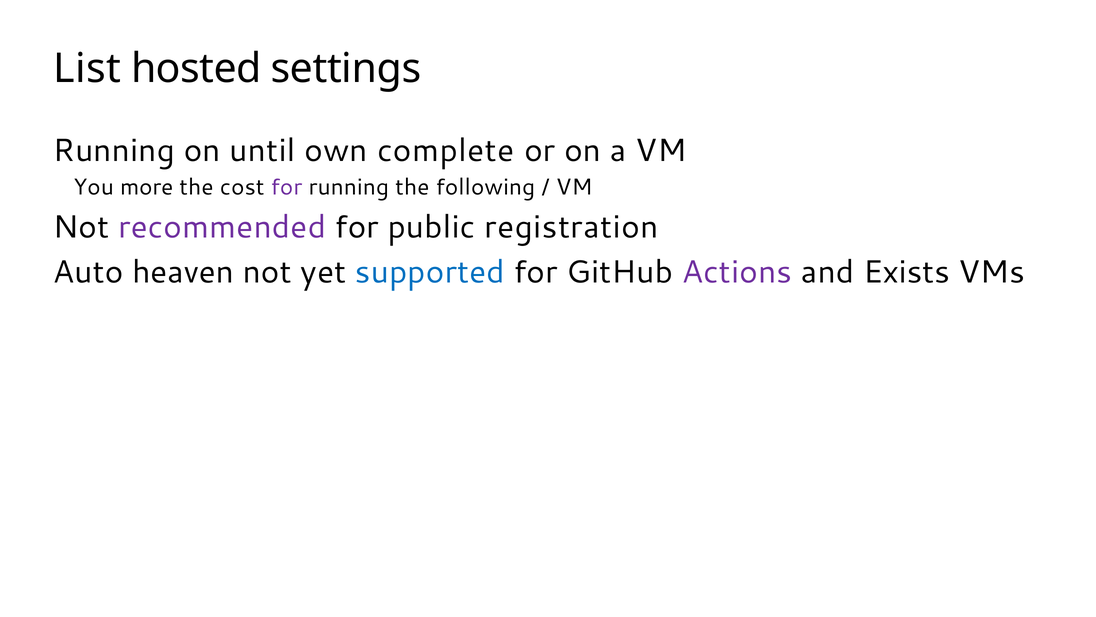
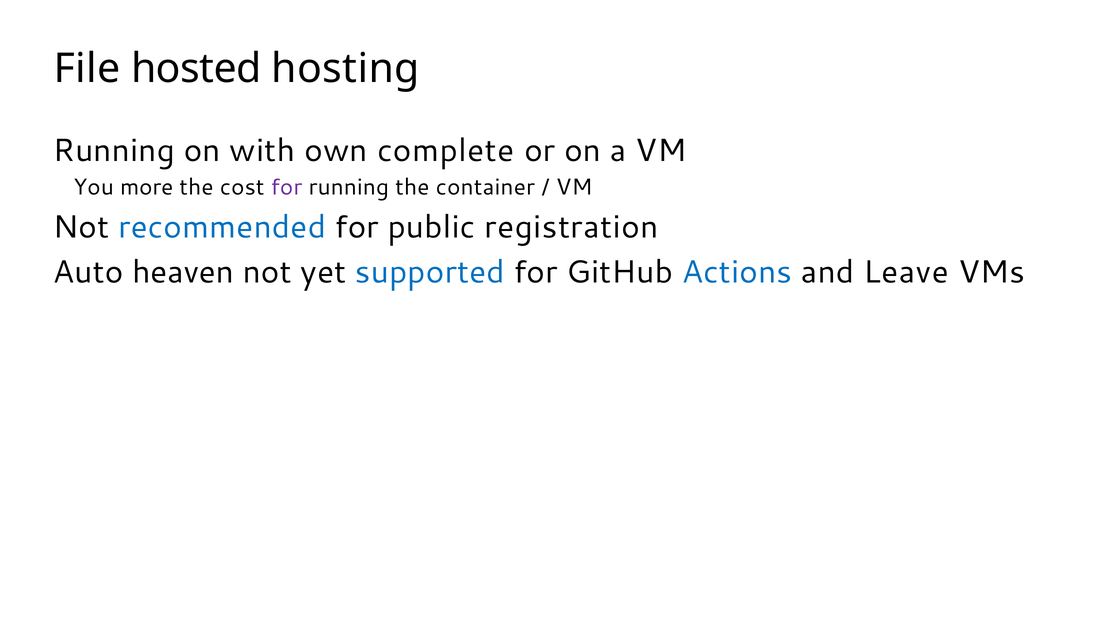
List: List -> File (87, 69)
settings: settings -> hosting (345, 69)
until: until -> with (262, 150)
following: following -> container (485, 187)
recommended colour: purple -> blue (222, 227)
Actions colour: purple -> blue (737, 272)
Exists: Exists -> Leave (906, 272)
